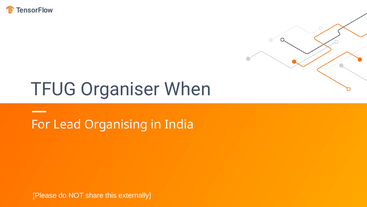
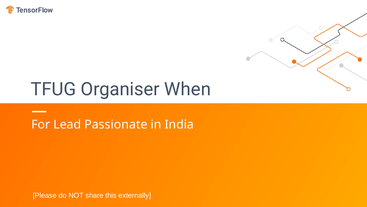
Organising: Organising -> Passionate (116, 124)
